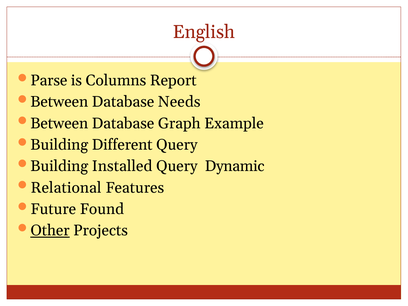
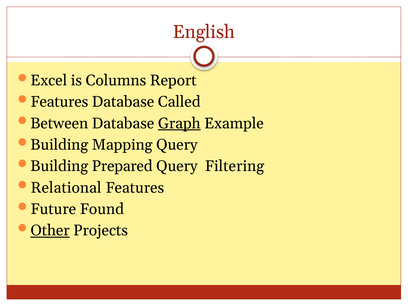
Parse: Parse -> Excel (49, 80)
Between: Between -> Features (59, 102)
Needs: Needs -> Called (179, 102)
Graph underline: none -> present (179, 123)
Different: Different -> Mapping (122, 145)
Installed: Installed -> Prepared (122, 166)
Dynamic: Dynamic -> Filtering (234, 166)
